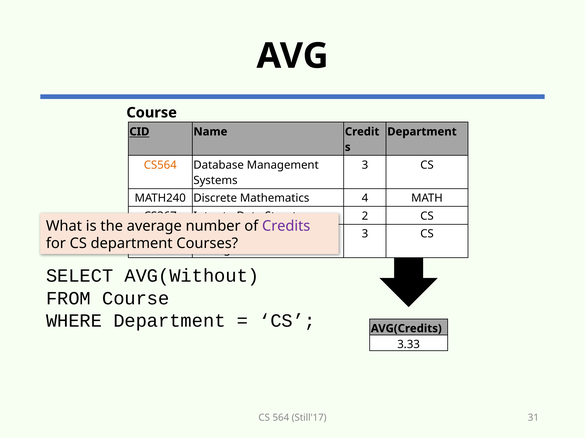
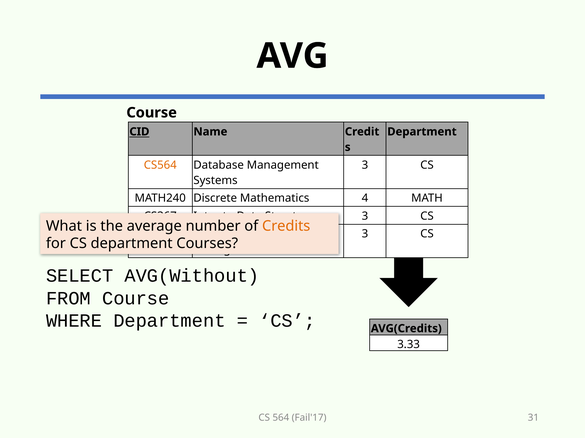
2: 2 -> 3 (365, 216)
Credits colour: purple -> orange (286, 226)
Still'17: Still'17 -> Fail'17 (309, 418)
